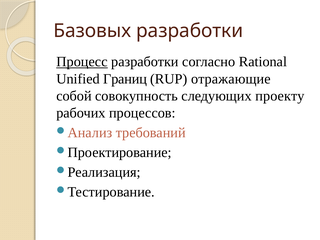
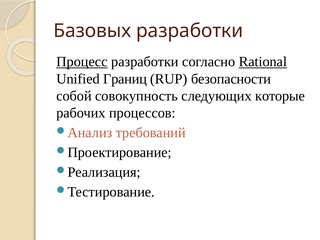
Rational underline: none -> present (263, 62)
отражающие: отражающие -> безопасности (231, 79)
проекту: проекту -> которые (280, 96)
